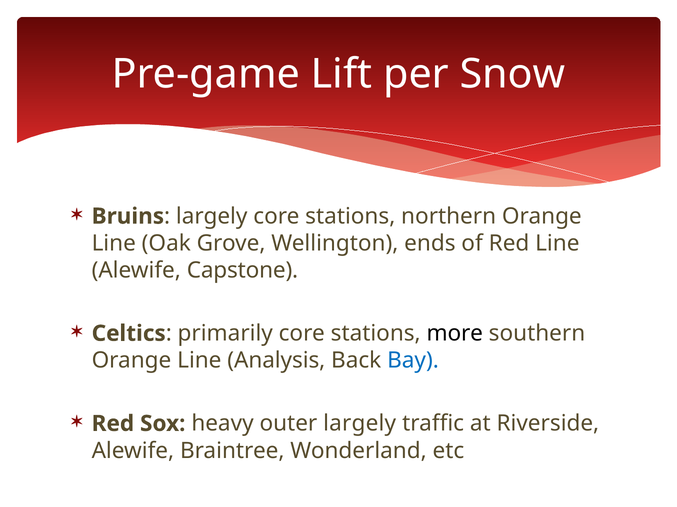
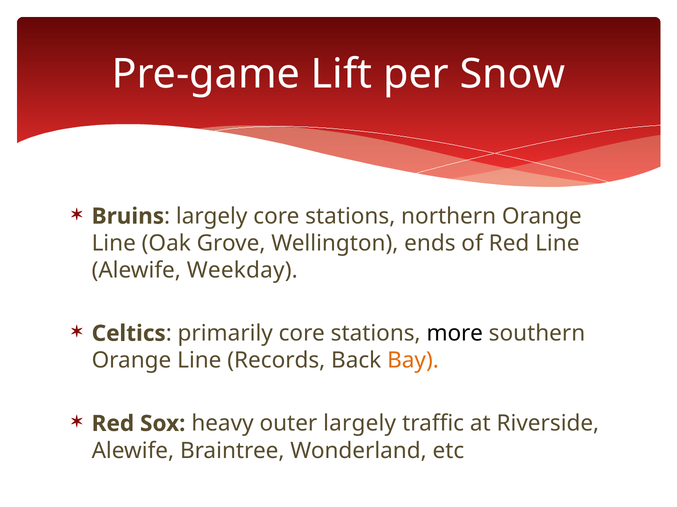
Capstone: Capstone -> Weekday (242, 271)
Analysis: Analysis -> Records (276, 361)
Bay colour: blue -> orange (413, 361)
